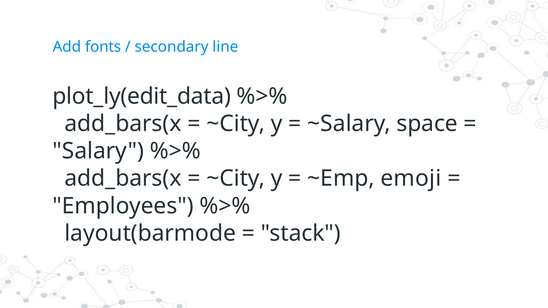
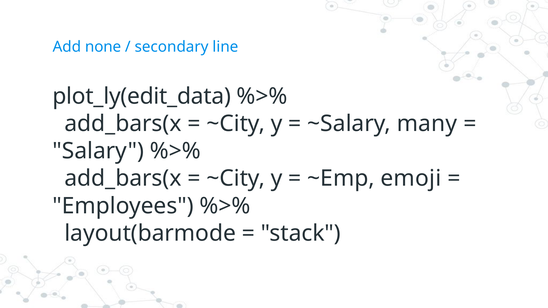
fonts: fonts -> none (103, 47)
space: space -> many (427, 124)
